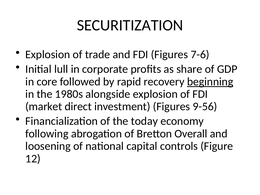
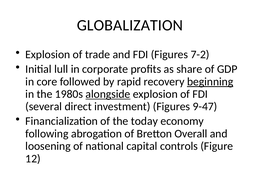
SECURITIZATION: SECURITIZATION -> GLOBALIZATION (130, 25)
7-6: 7-6 -> 7-2 (200, 55)
alongside underline: none -> present (108, 94)
market: market -> several (44, 107)
9-56: 9-56 -> 9-47 (205, 107)
